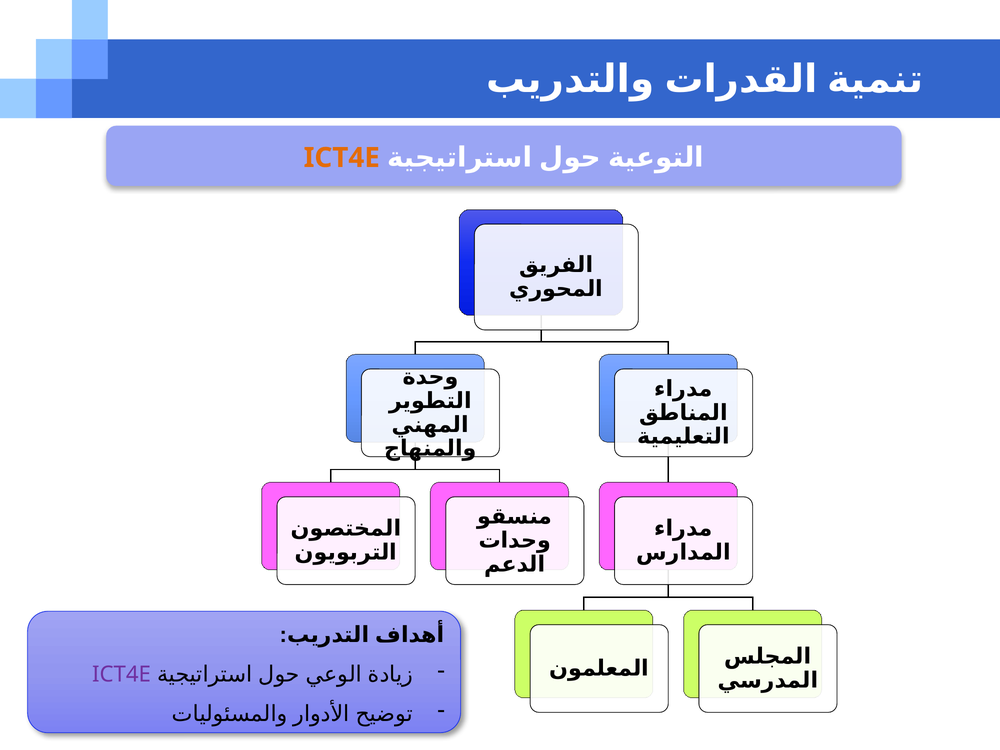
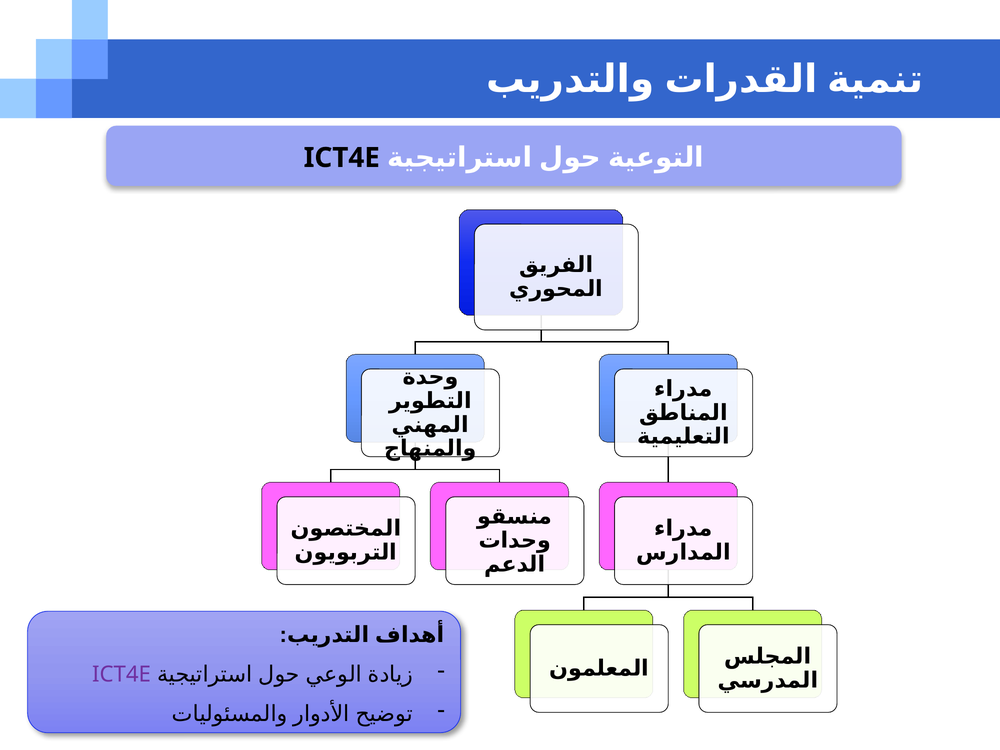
ICT4E colour: orange -> black (342, 158)
